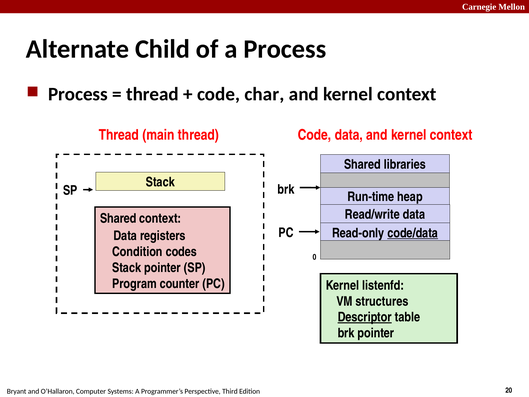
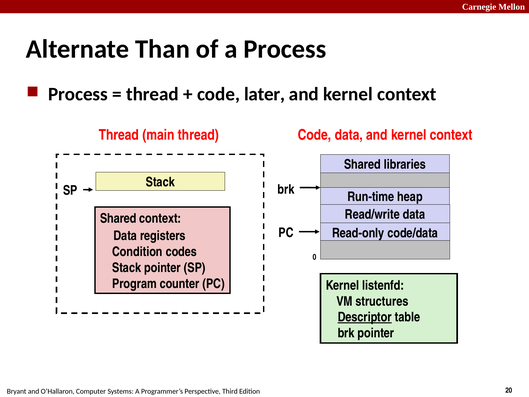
Child: Child -> Than (162, 49)
char: char -> later (265, 94)
code/data underline: present -> none (413, 233)
